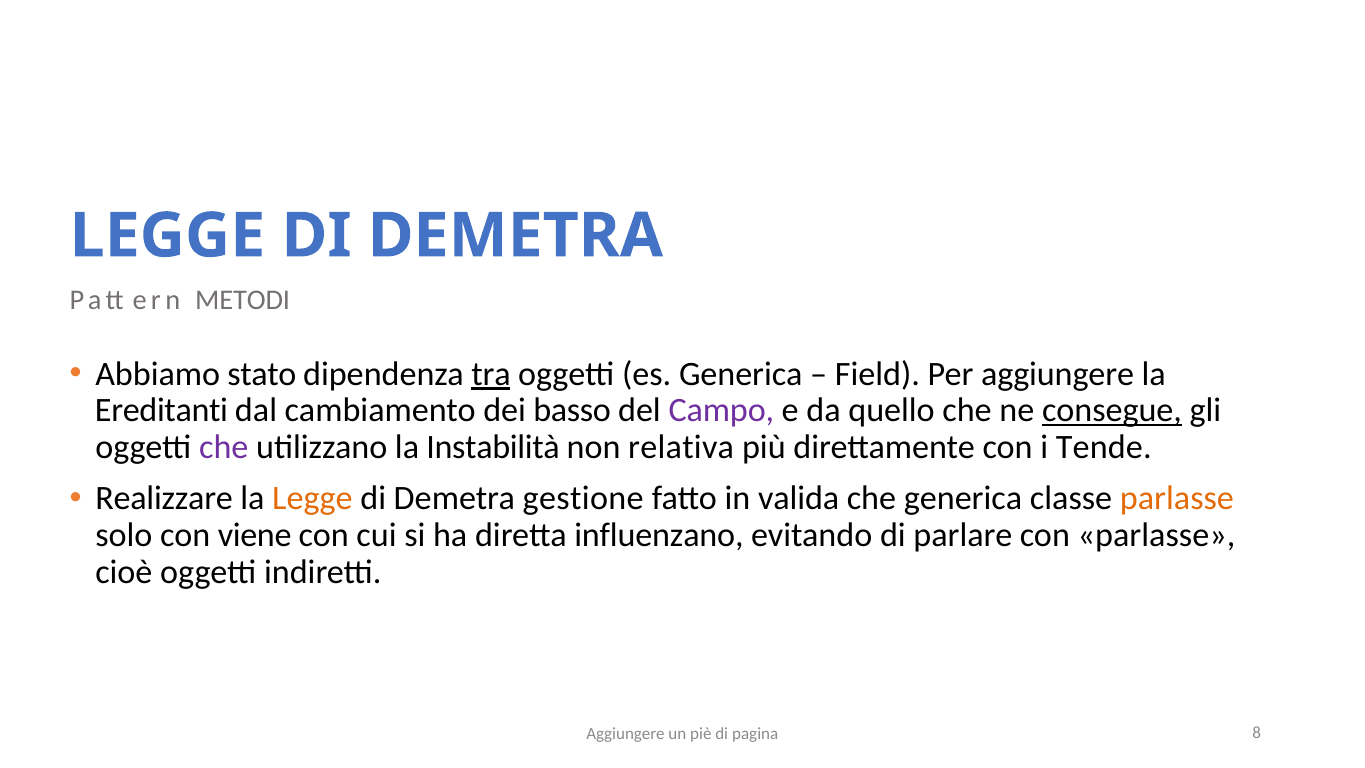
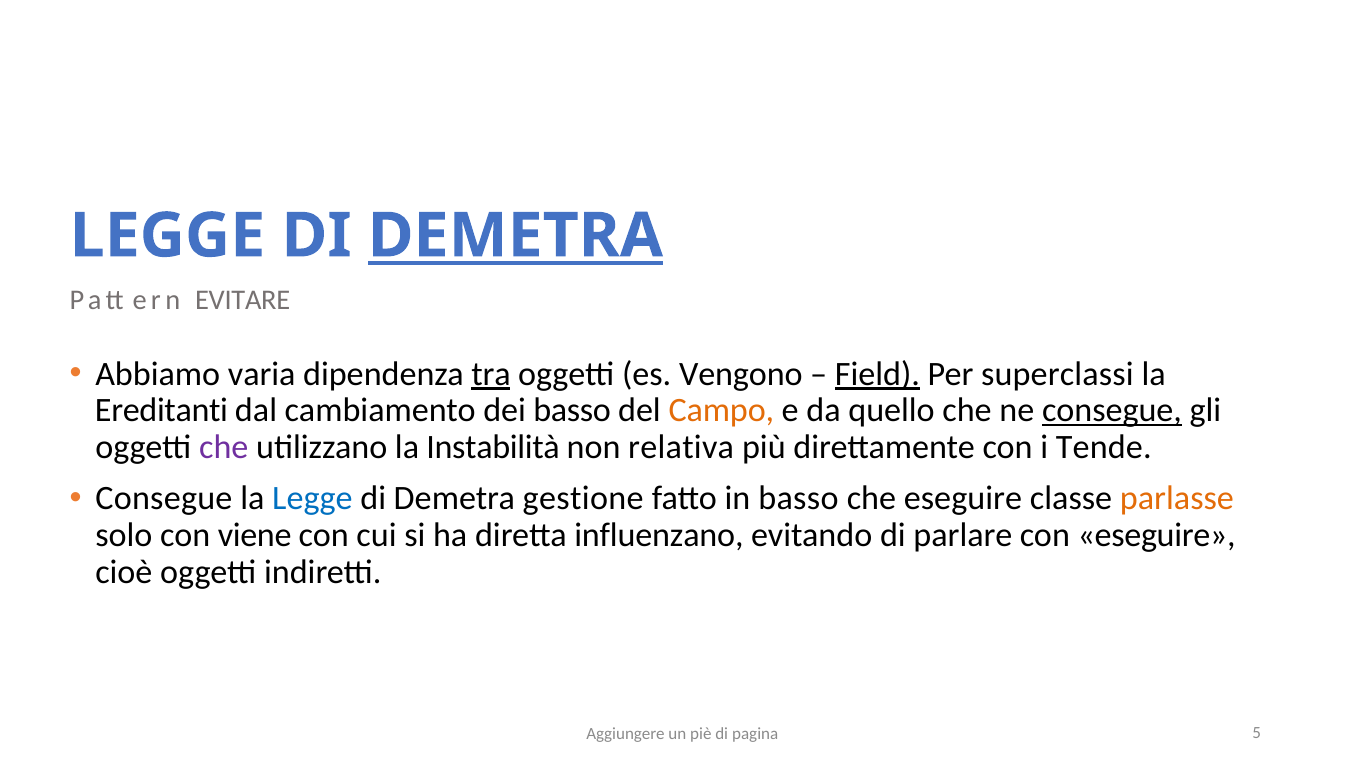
DEMETRA underline: none -> present (515, 236)
METODI: METODI -> EVITARE (243, 300)
stato: stato -> varia (262, 374)
es Generica: Generica -> Vengono (741, 374)
Field underline: none -> present (877, 374)
Per aggiungere: aggiungere -> superclassi (1057, 374)
Campo colour: purple -> orange (721, 411)
Realizzare: Realizzare -> Consegue (164, 498)
Legge colour: orange -> blue (312, 498)
in valida: valida -> basso (798, 498)
che generica: generica -> eseguire (963, 498)
con parlasse: parlasse -> eseguire (1157, 535)
8: 8 -> 5 (1257, 733)
